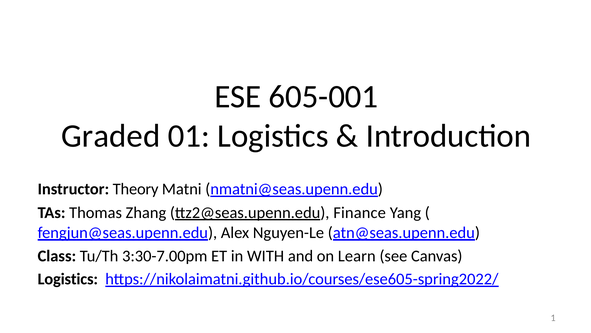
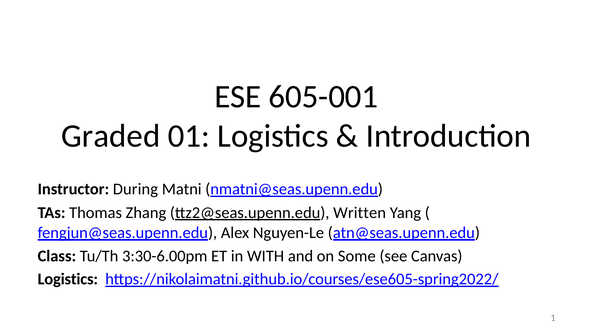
Theory: Theory -> During (135, 189)
Finance: Finance -> Written (360, 212)
3:30-7.00pm: 3:30-7.00pm -> 3:30-6.00pm (165, 256)
Learn: Learn -> Some (357, 256)
